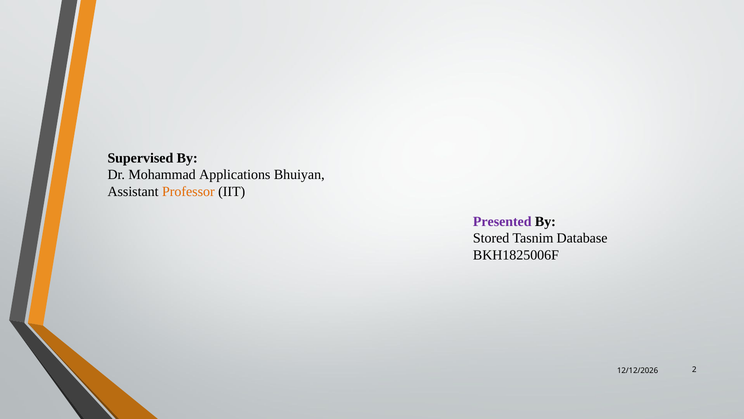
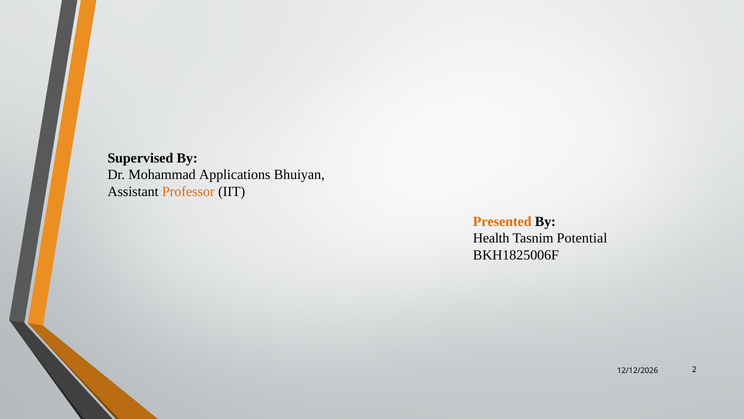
Presented colour: purple -> orange (502, 221)
Stored: Stored -> Health (491, 238)
Database: Database -> Potential (582, 238)
